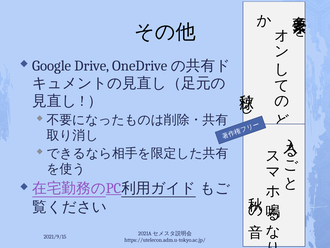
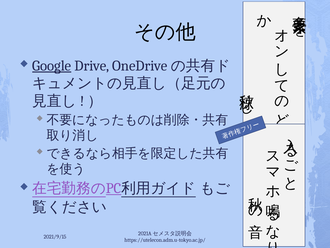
Google underline: none -> present (52, 66)
